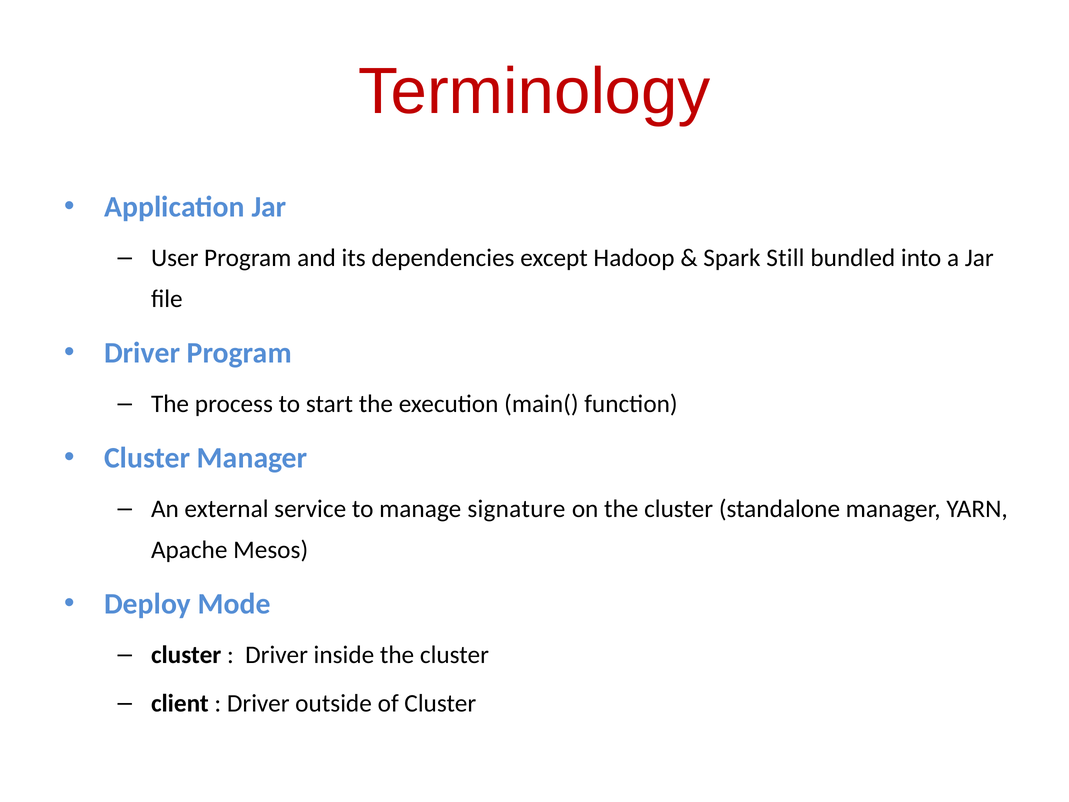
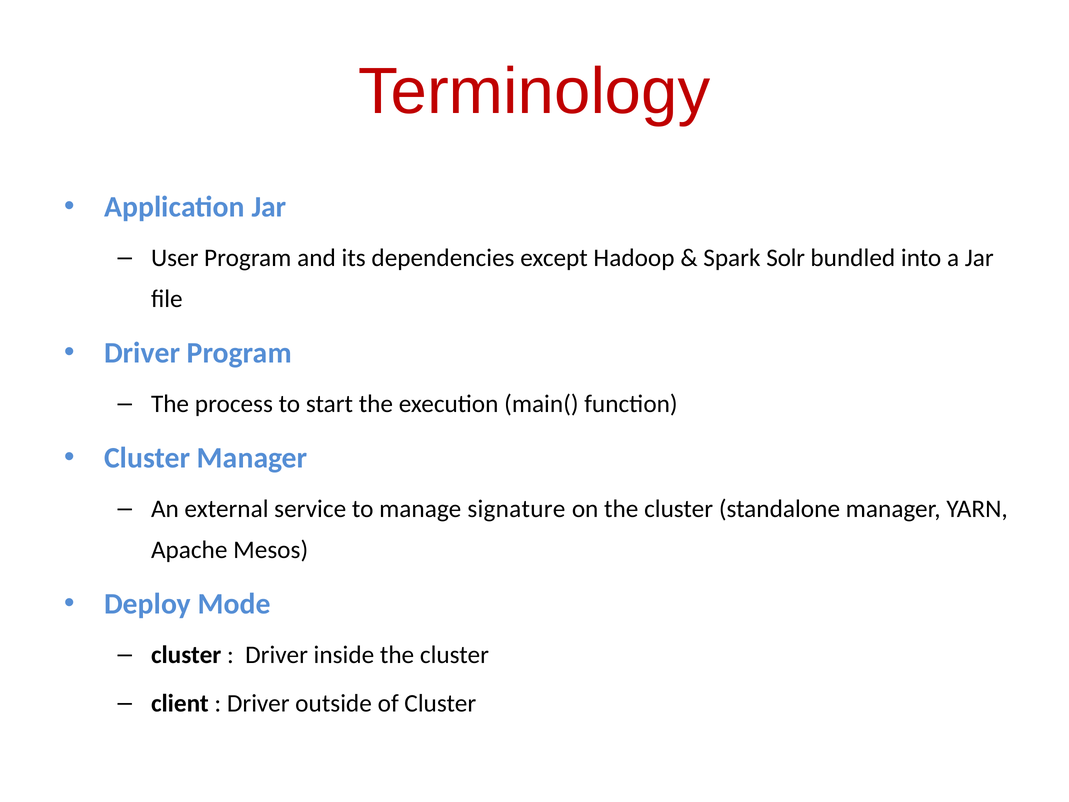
Still: Still -> Solr (786, 258)
